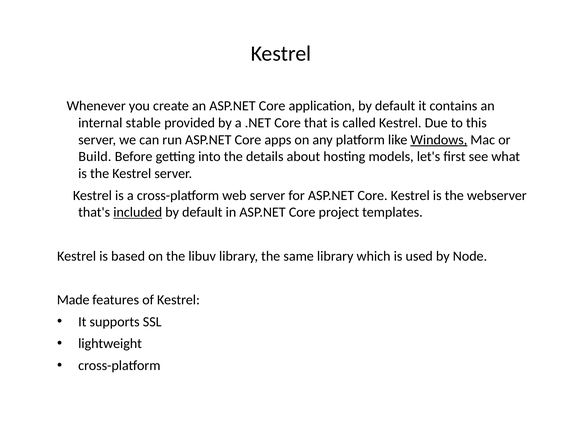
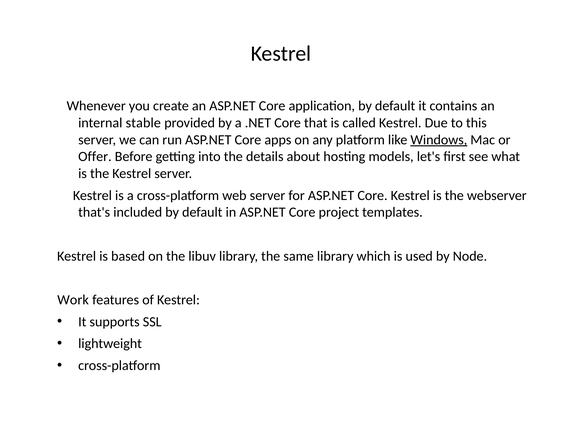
Build: Build -> Offer (95, 156)
included underline: present -> none (138, 212)
Made: Made -> Work (73, 299)
